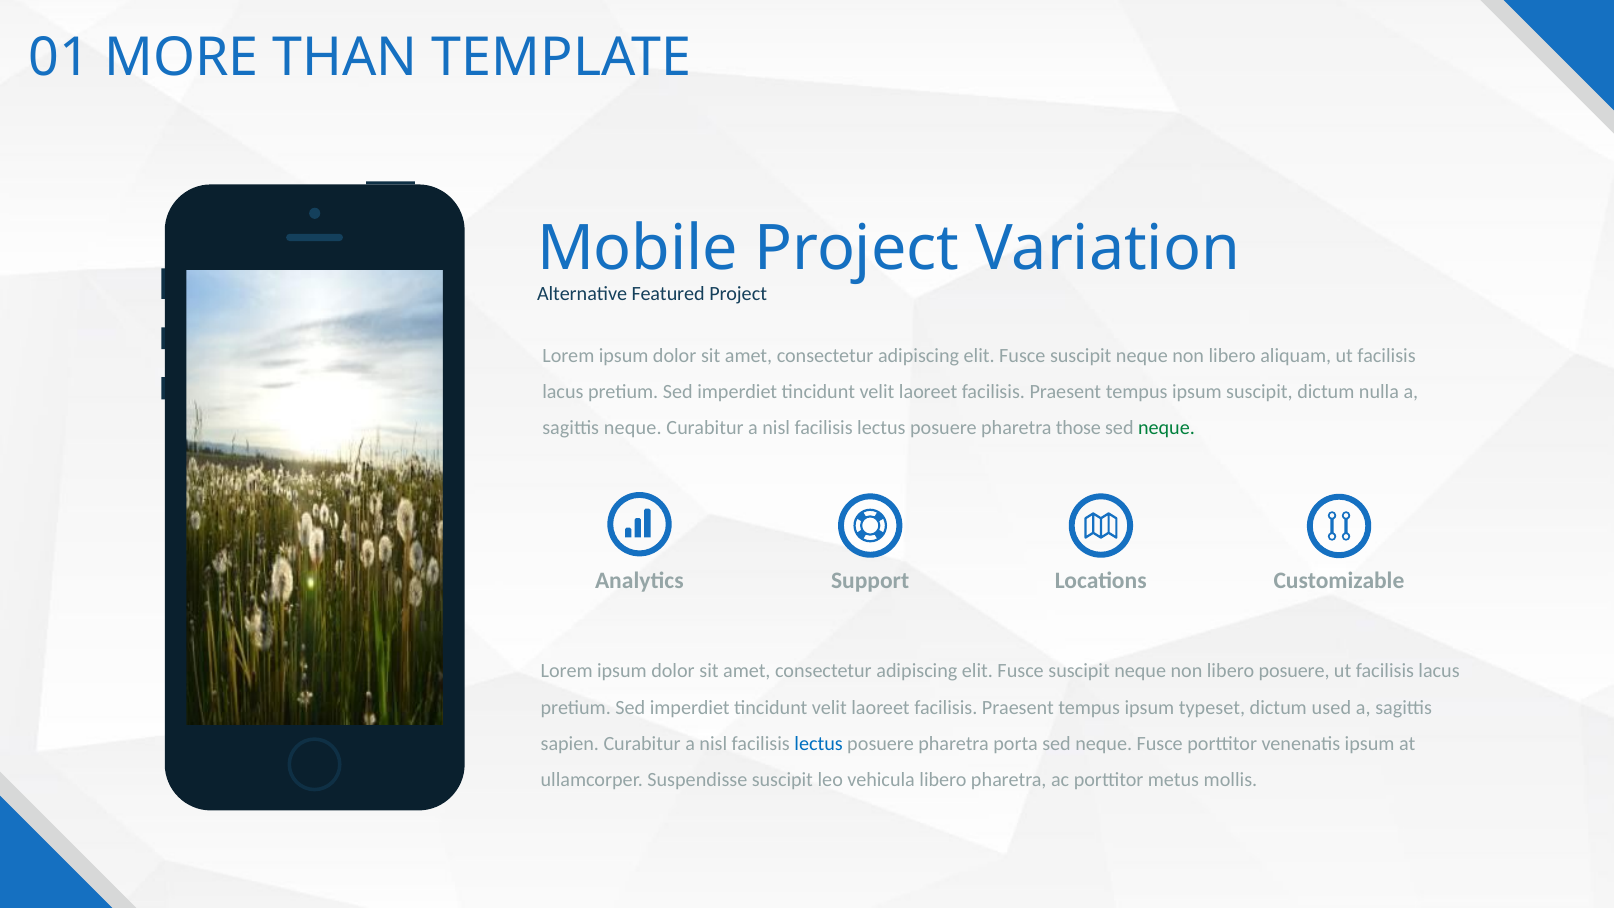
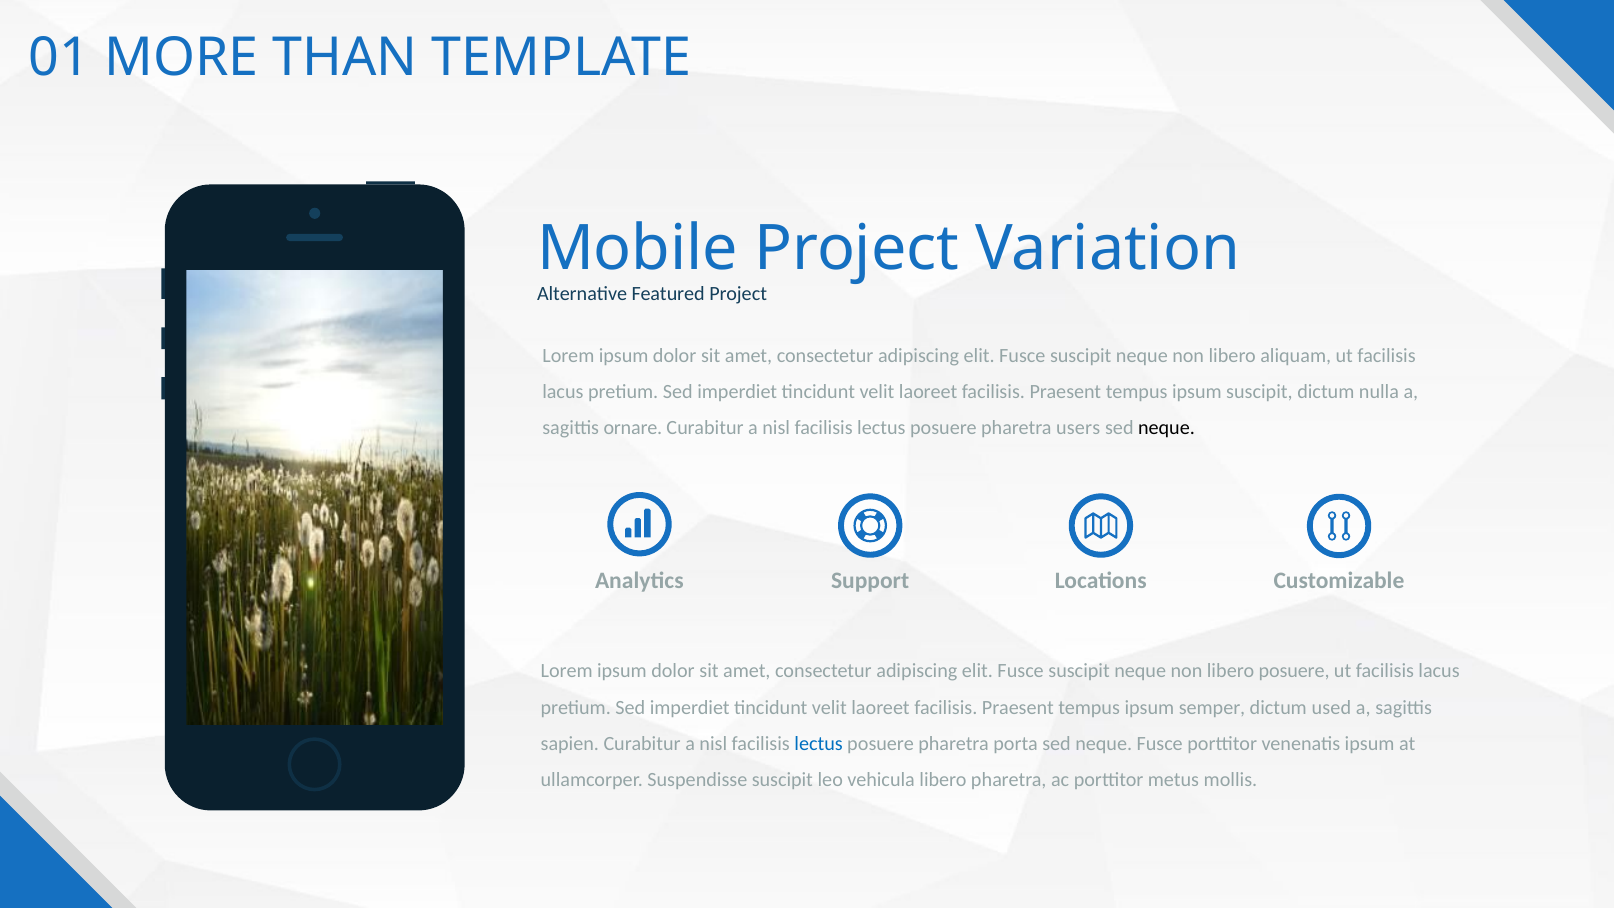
sagittis neque: neque -> ornare (633, 428)
those: those -> users (1078, 428)
neque colour: green -> black (1166, 428)
typeset: typeset -> semper (1212, 707)
